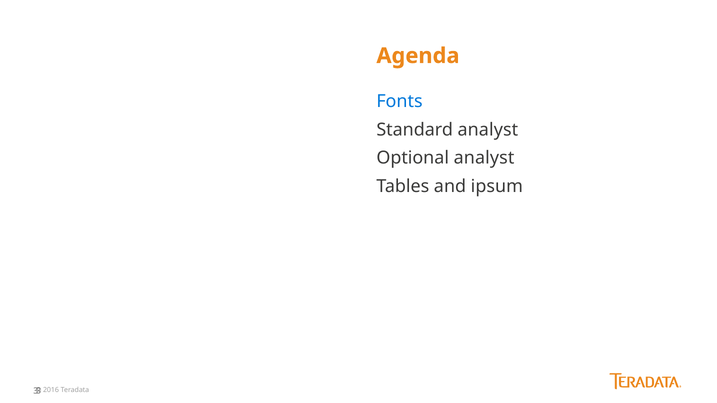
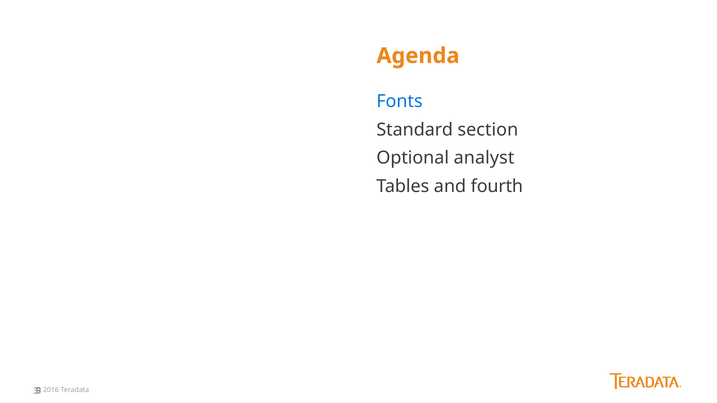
analyst: analyst -> section (488, 130)
ipsum: ipsum -> fourth (497, 187)
